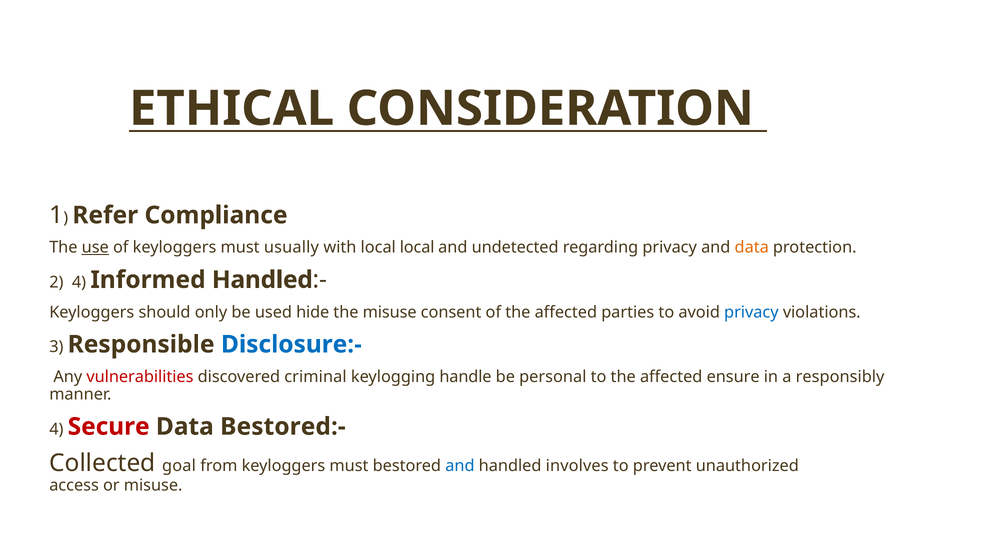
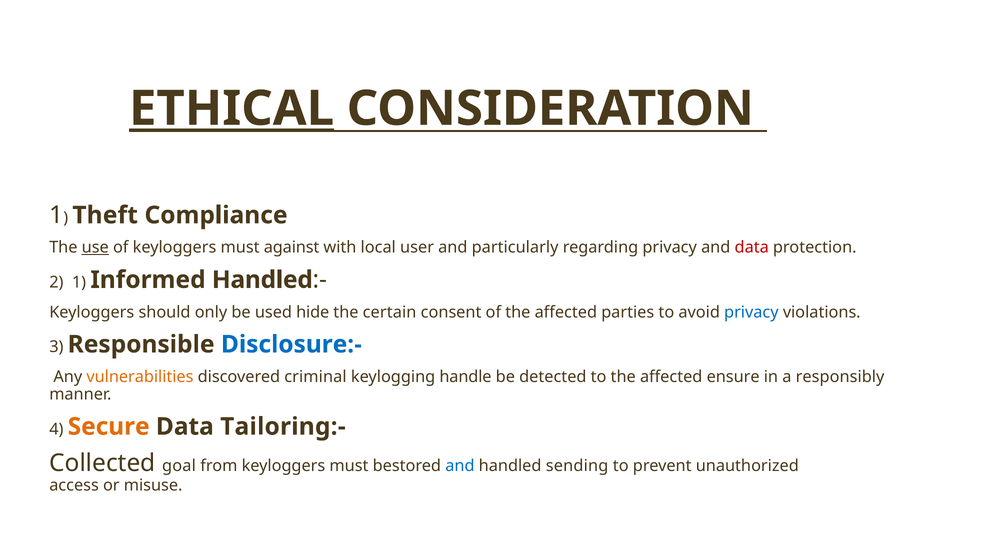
ETHICAL underline: none -> present (232, 109)
Refer: Refer -> Theft (105, 215)
usually: usually -> against (292, 247)
local local: local -> user (417, 247)
undetected: undetected -> particularly (515, 247)
data colour: orange -> red (752, 247)
2 4: 4 -> 1 (79, 282)
the misuse: misuse -> certain (390, 312)
vulnerabilities colour: red -> orange (140, 377)
personal: personal -> detected (553, 377)
Secure colour: red -> orange (109, 426)
Bestored:-: Bestored:- -> Tailoring:- (283, 426)
involves: involves -> sending (577, 466)
